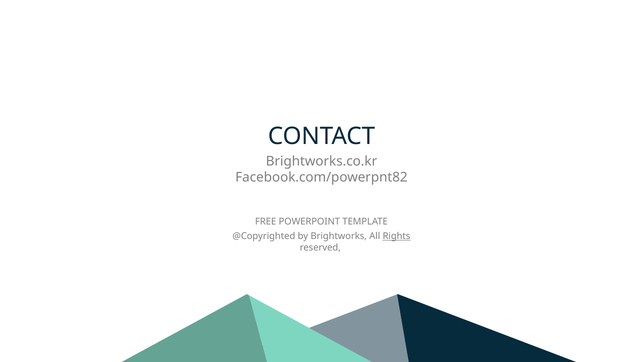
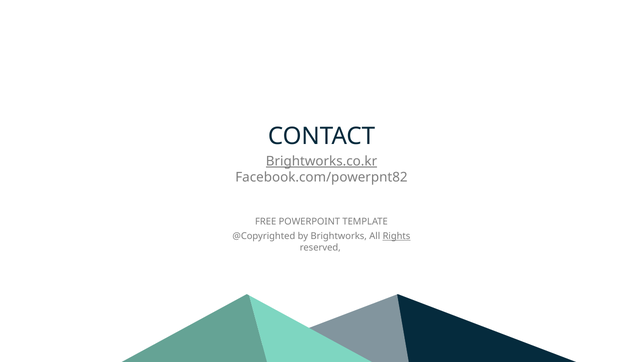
Brightworks.co.kr underline: none -> present (321, 161)
